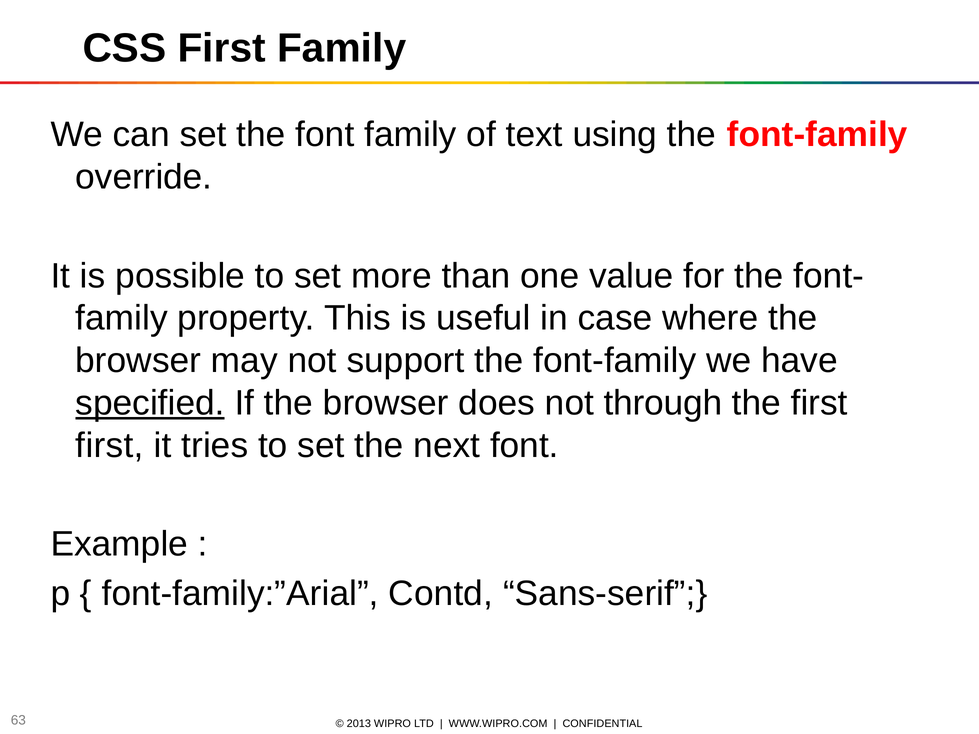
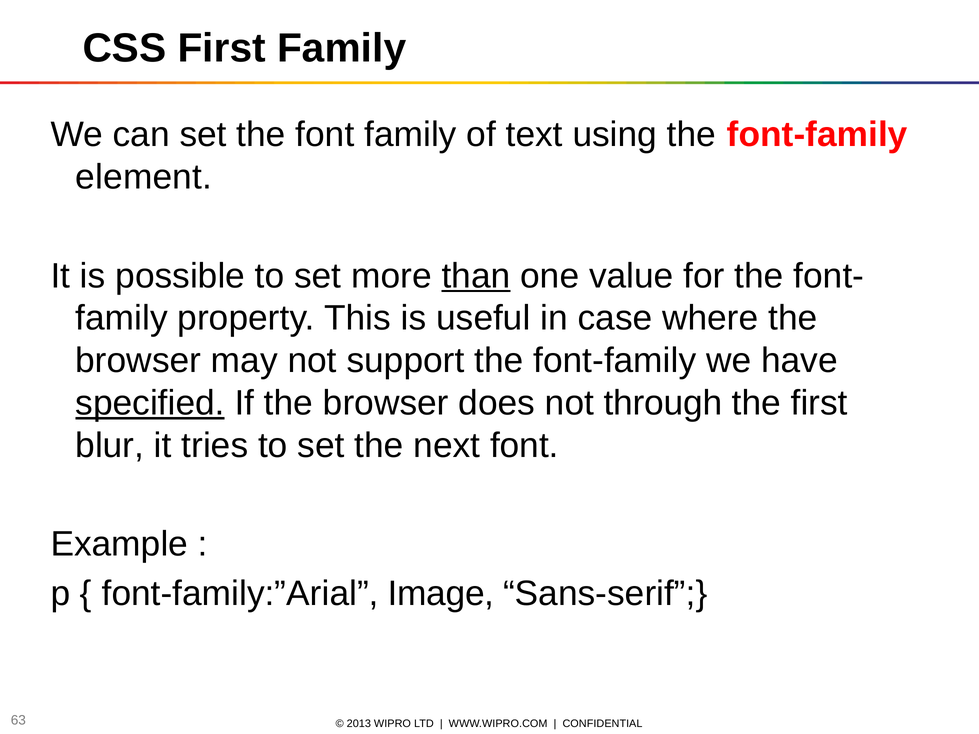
override: override -> element (144, 177)
than underline: none -> present (476, 276)
first: first -> blur (110, 446)
Contd: Contd -> Image (441, 594)
